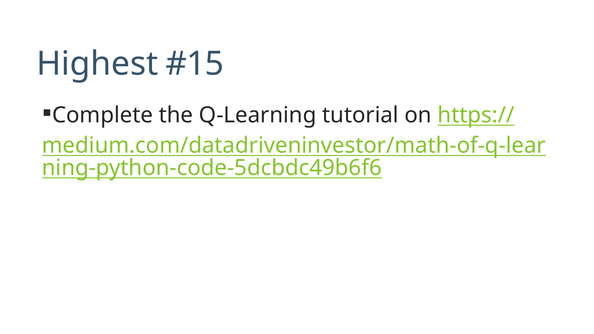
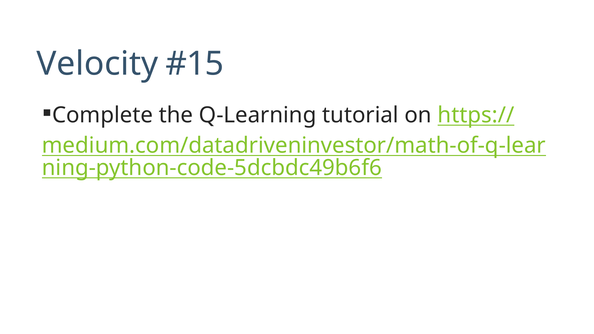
Highest: Highest -> Velocity (97, 64)
